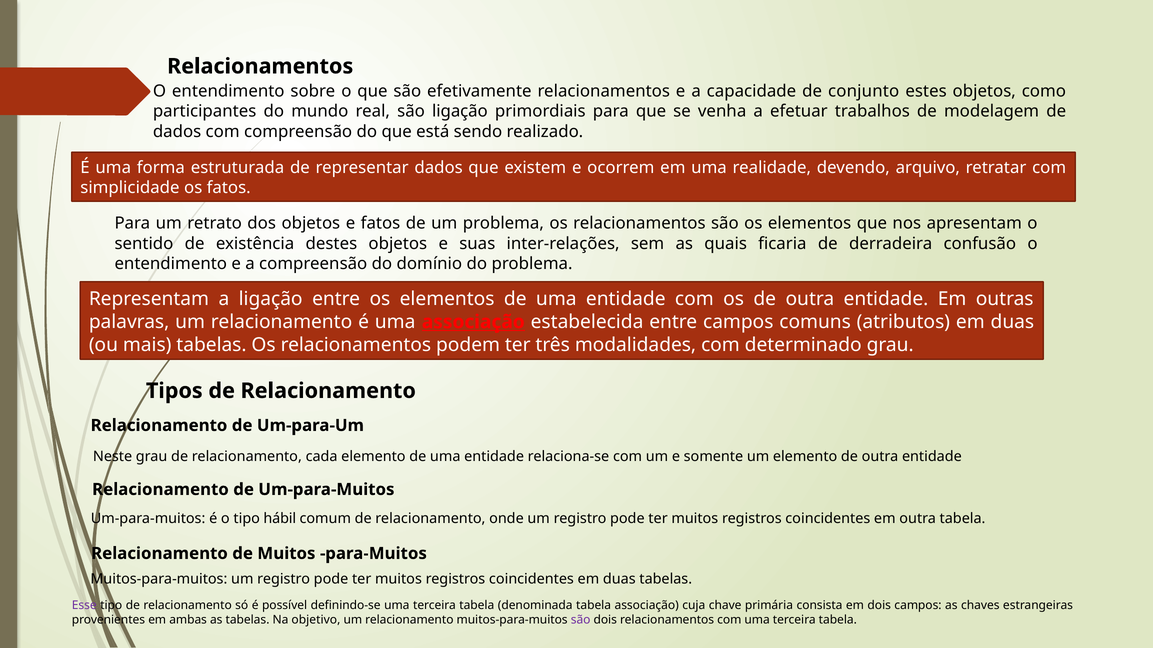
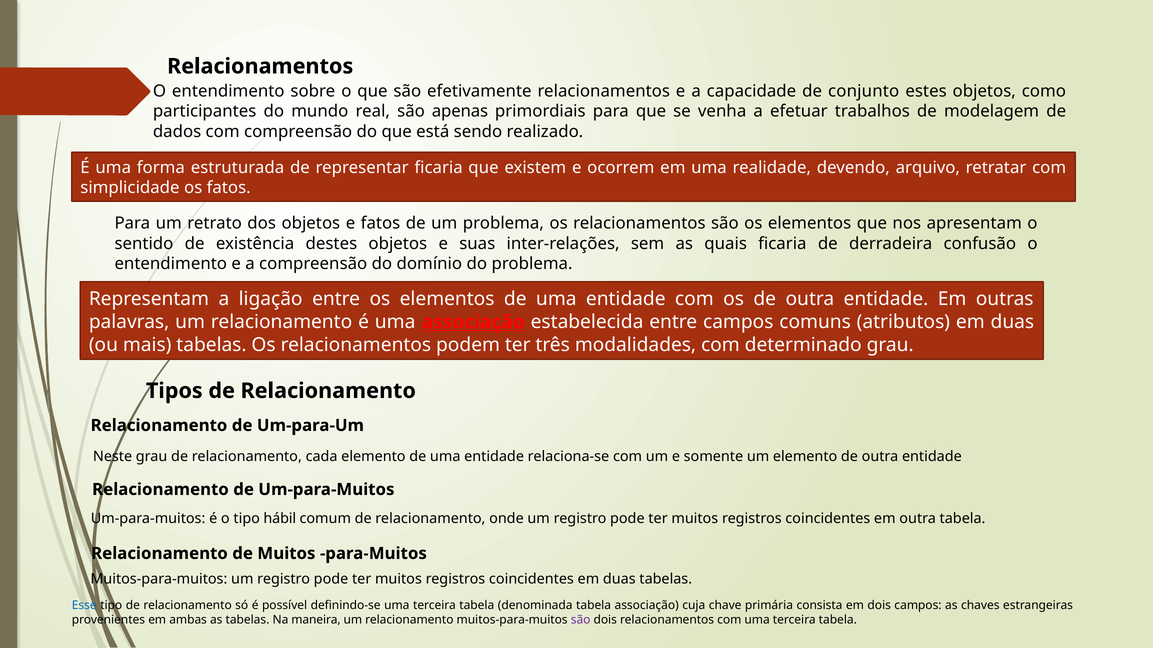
são ligação: ligação -> apenas (460, 112)
representar dados: dados -> ficaria (439, 168)
Esse colour: purple -> blue (84, 606)
objetivo: objetivo -> maneira (316, 620)
